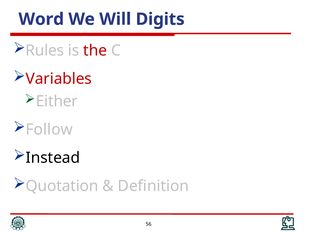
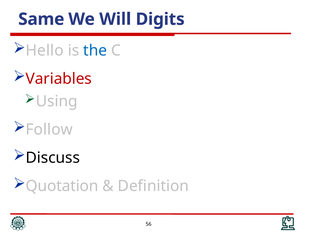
Word: Word -> Same (41, 19)
Rules: Rules -> Hello (45, 50)
the colour: red -> blue (95, 50)
Either: Either -> Using (57, 101)
Instead: Instead -> Discuss (53, 158)
